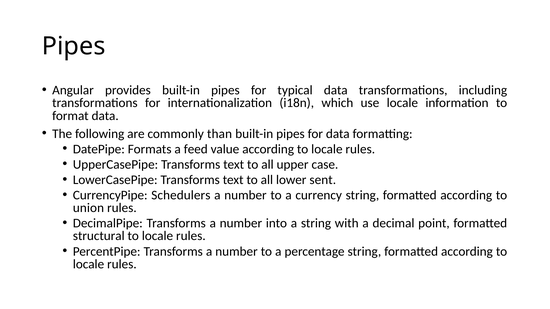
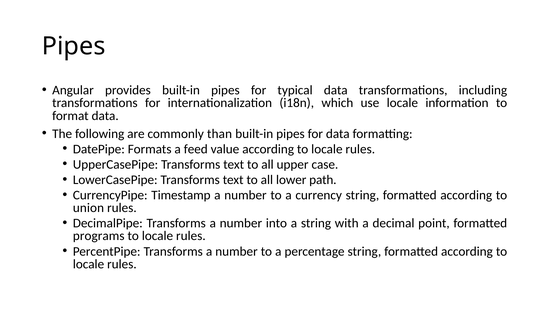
sent: sent -> path (323, 180)
Schedulers: Schedulers -> Timestamp (181, 195)
structural: structural -> programs (99, 236)
